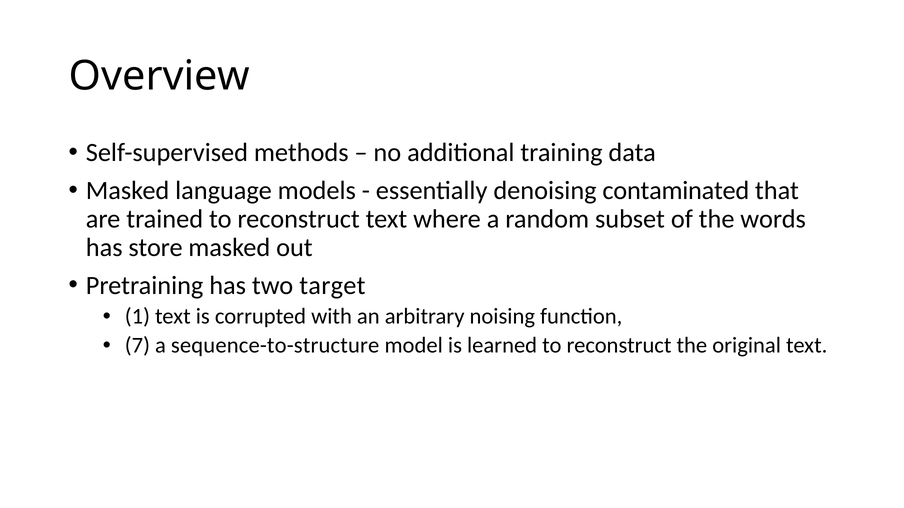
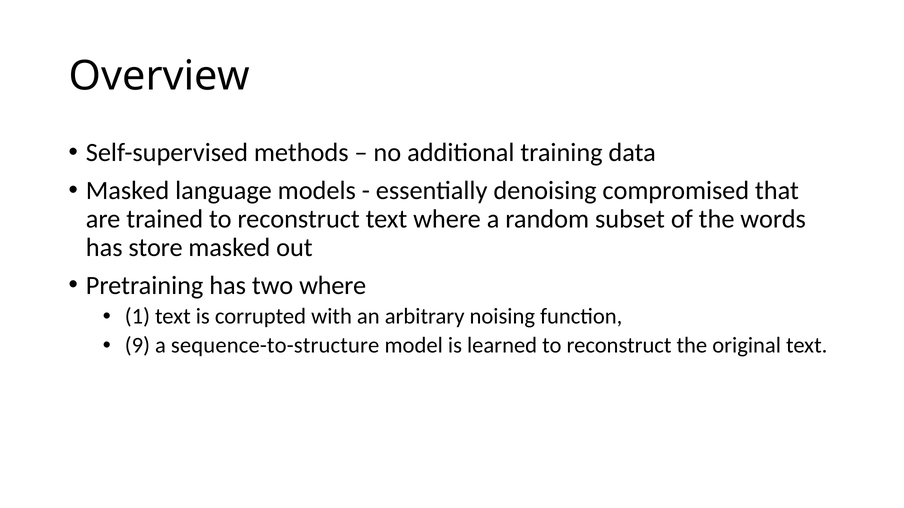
contaminated: contaminated -> compromised (676, 191)
two target: target -> where (333, 286)
7: 7 -> 9 (137, 346)
